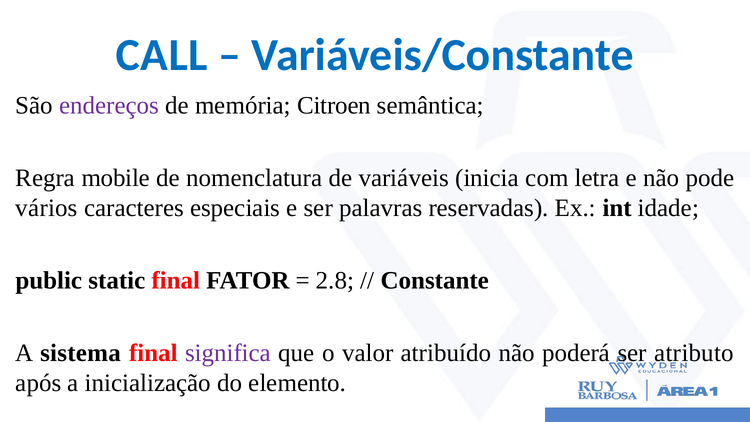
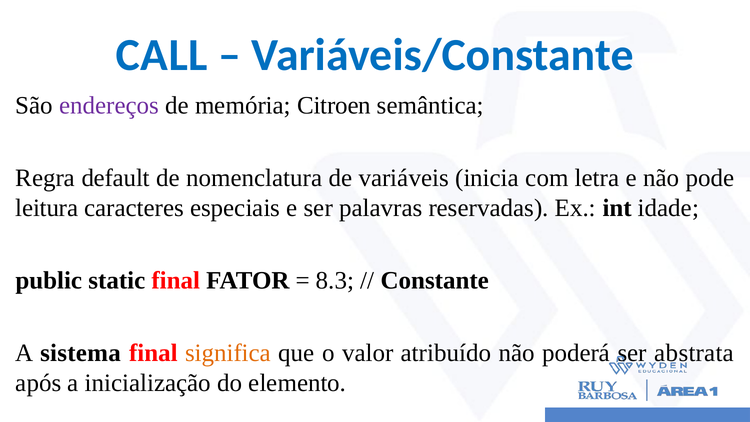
mobile: mobile -> default (116, 178)
vários: vários -> leitura (47, 208)
2.8: 2.8 -> 8.3 (335, 281)
significa colour: purple -> orange (228, 353)
atributo: atributo -> abstrata (694, 353)
